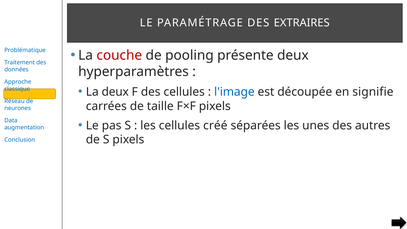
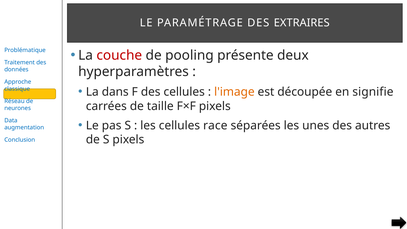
La deux: deux -> dans (115, 92)
l'image colour: blue -> orange (234, 92)
créé: créé -> race (215, 125)
